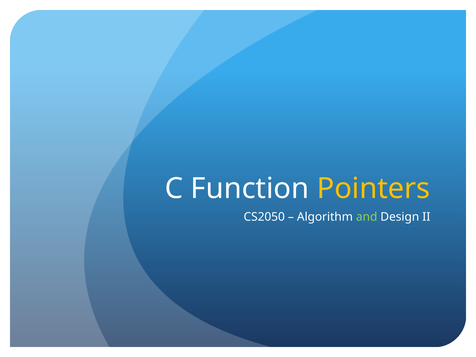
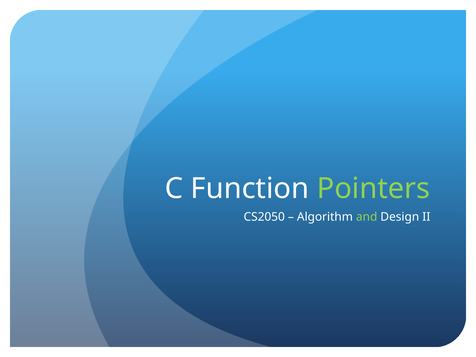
Pointers colour: yellow -> light green (374, 188)
